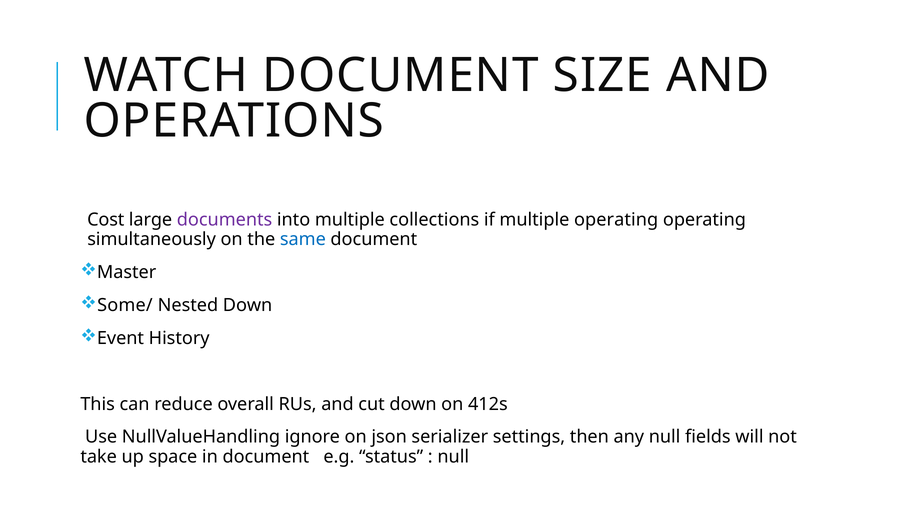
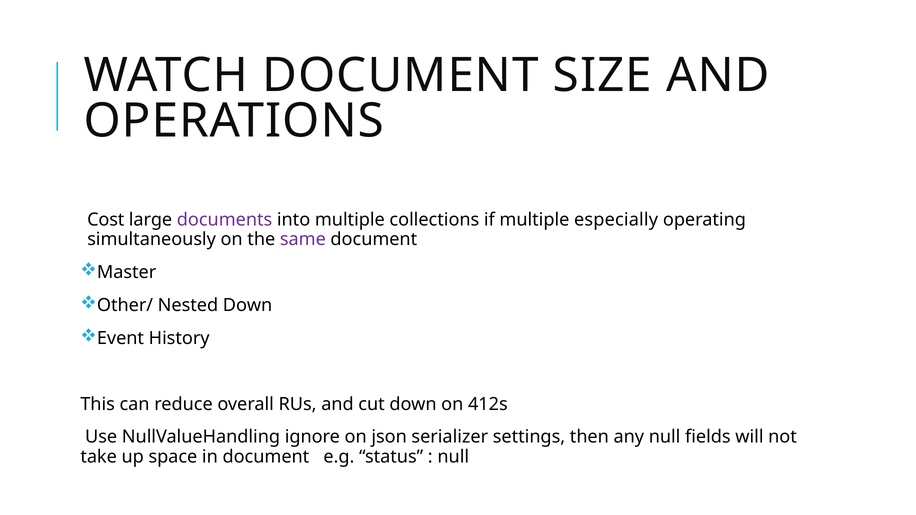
multiple operating: operating -> especially (616, 220)
same colour: blue -> purple (303, 240)
Some/: Some/ -> Other/ (125, 305)
